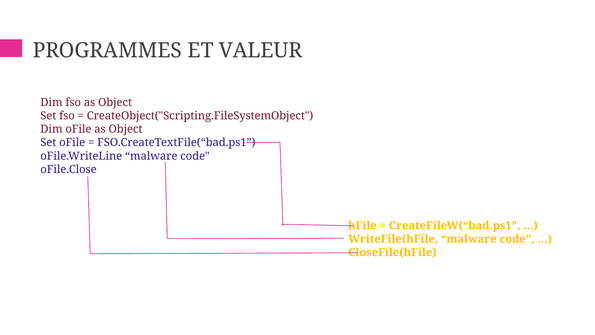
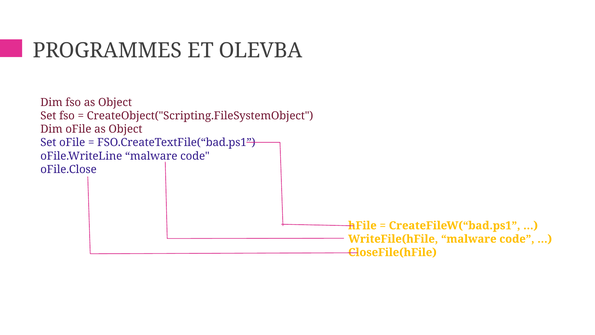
VALEUR: VALEUR -> OLEVBA (261, 51)
